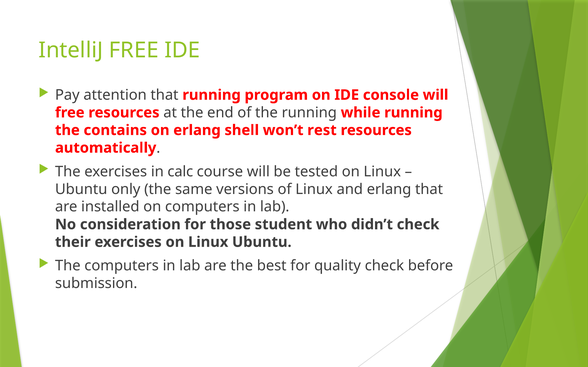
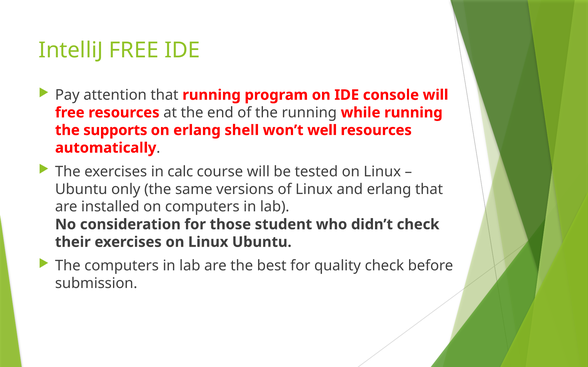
contains: contains -> supports (115, 130)
rest: rest -> well (322, 130)
